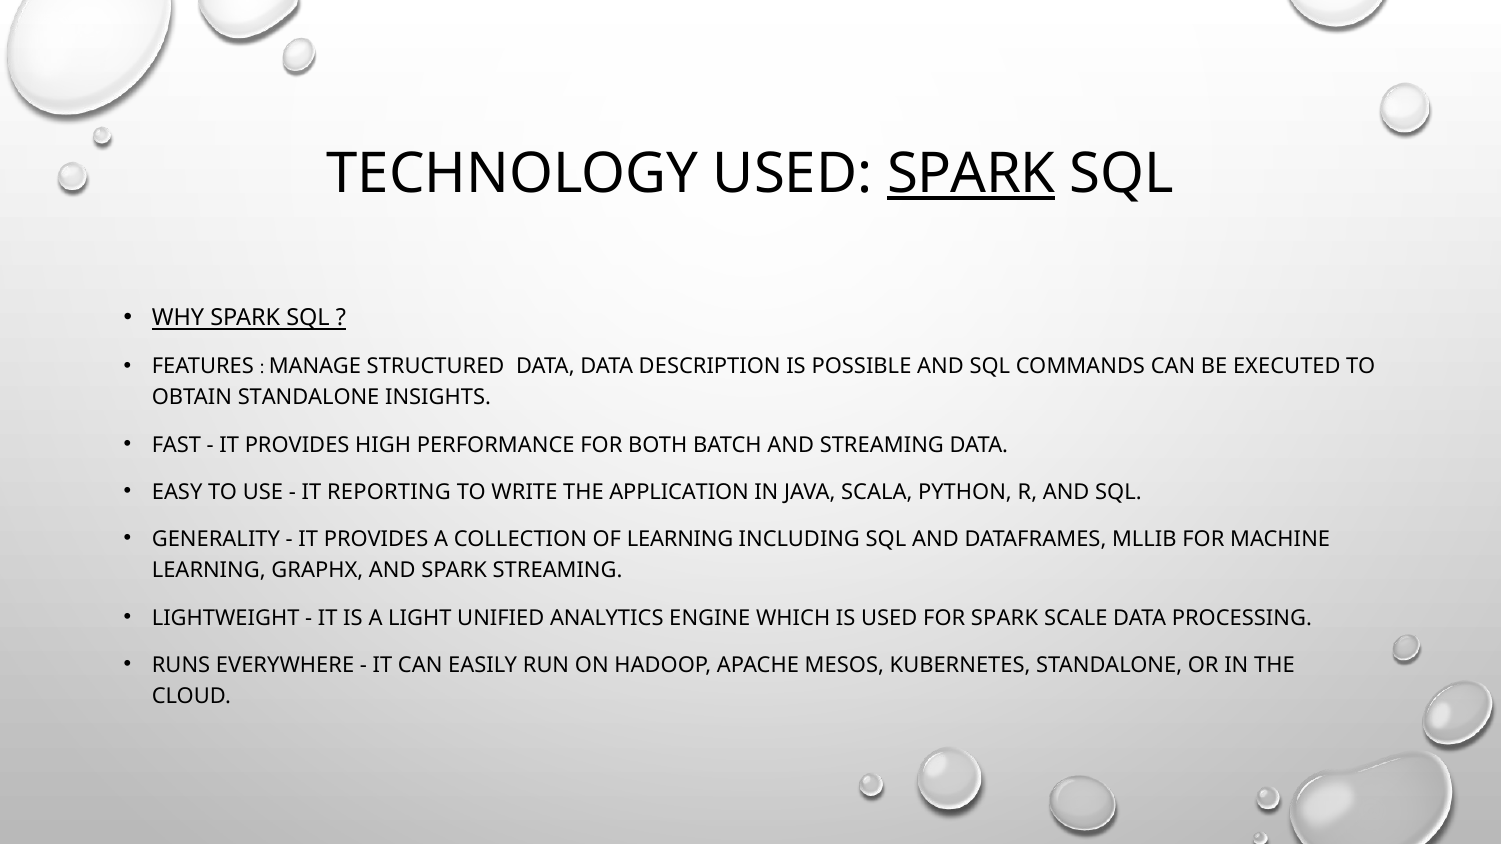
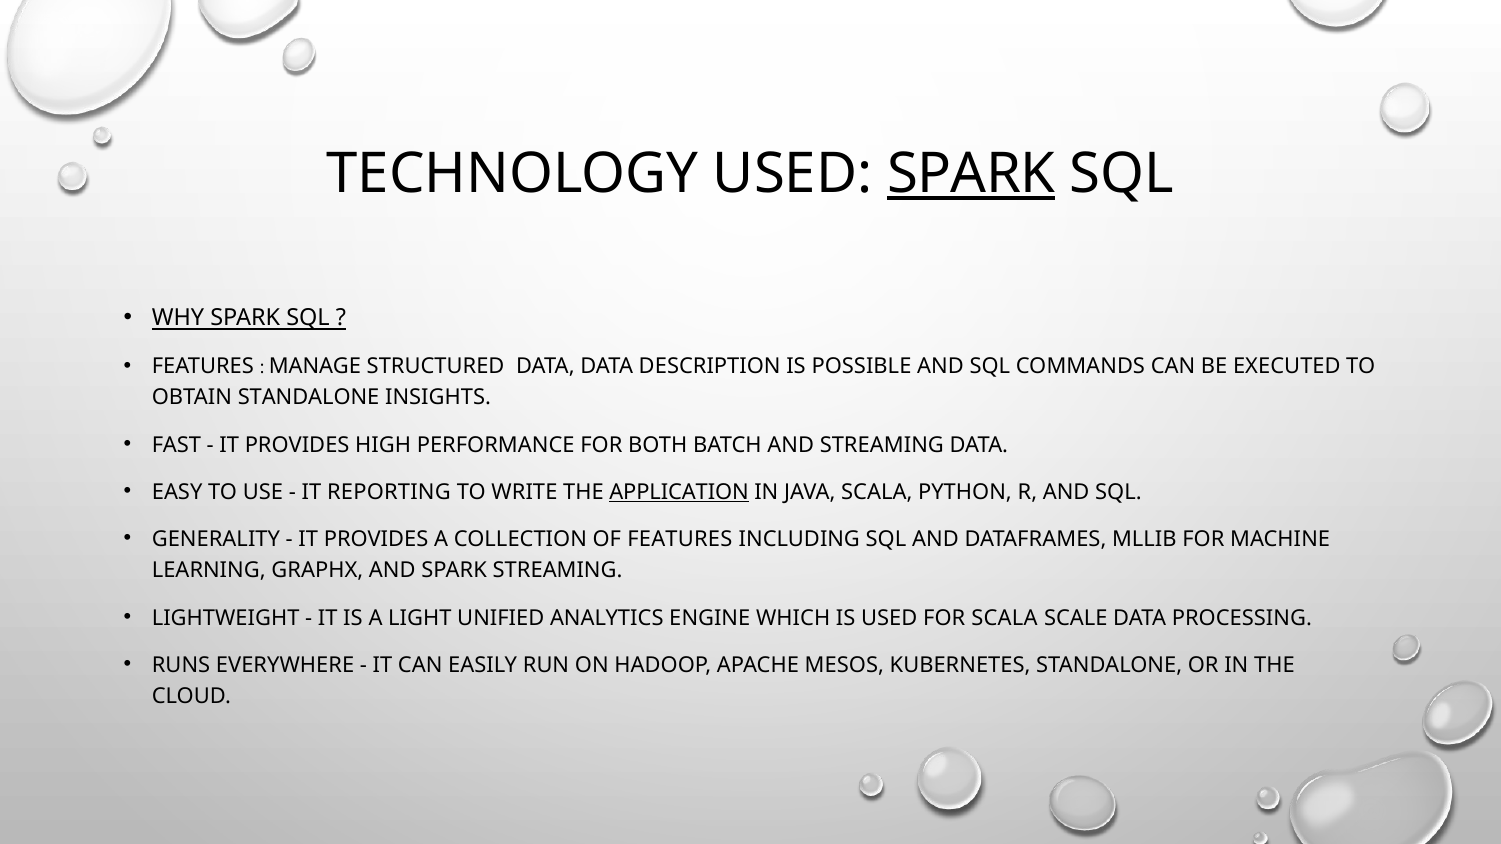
APPLICATION underline: none -> present (679, 492)
OF LEARNING: LEARNING -> FEATURES (680, 539)
FOR SPARK: SPARK -> SCALA (1004, 618)
